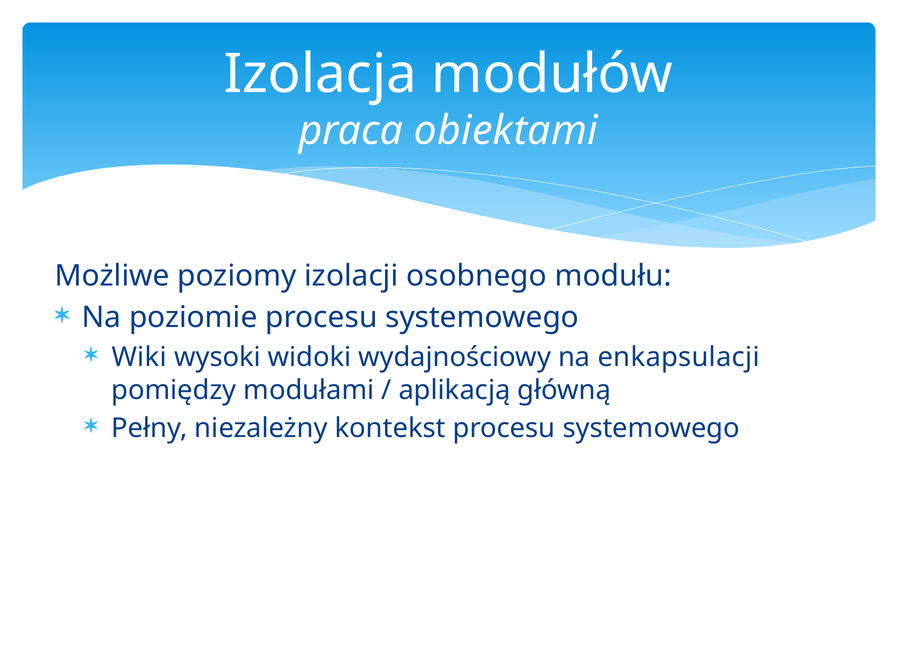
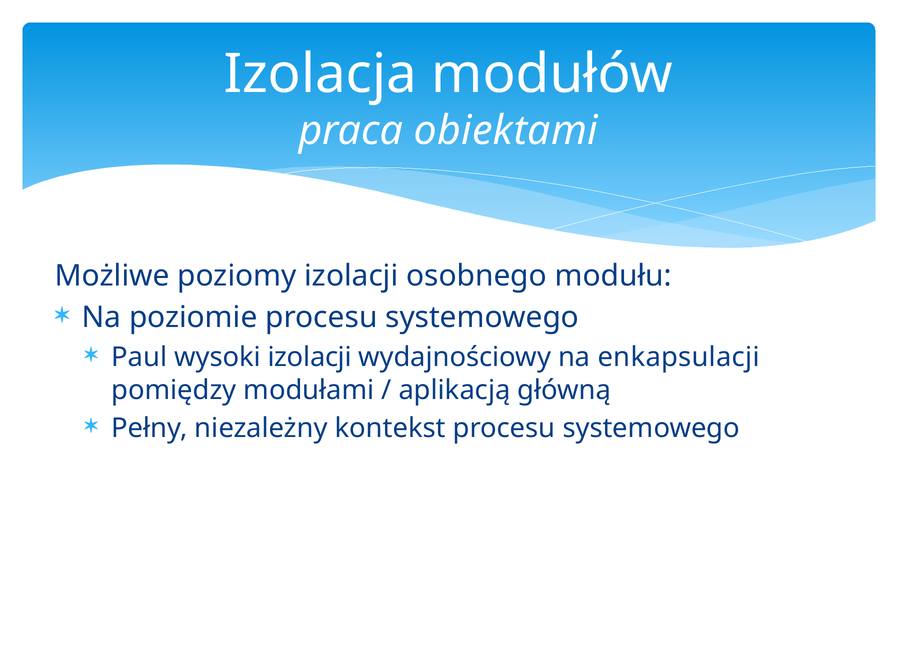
Wiki: Wiki -> Paul (139, 358)
wysoki widoki: widoki -> izolacji (310, 358)
